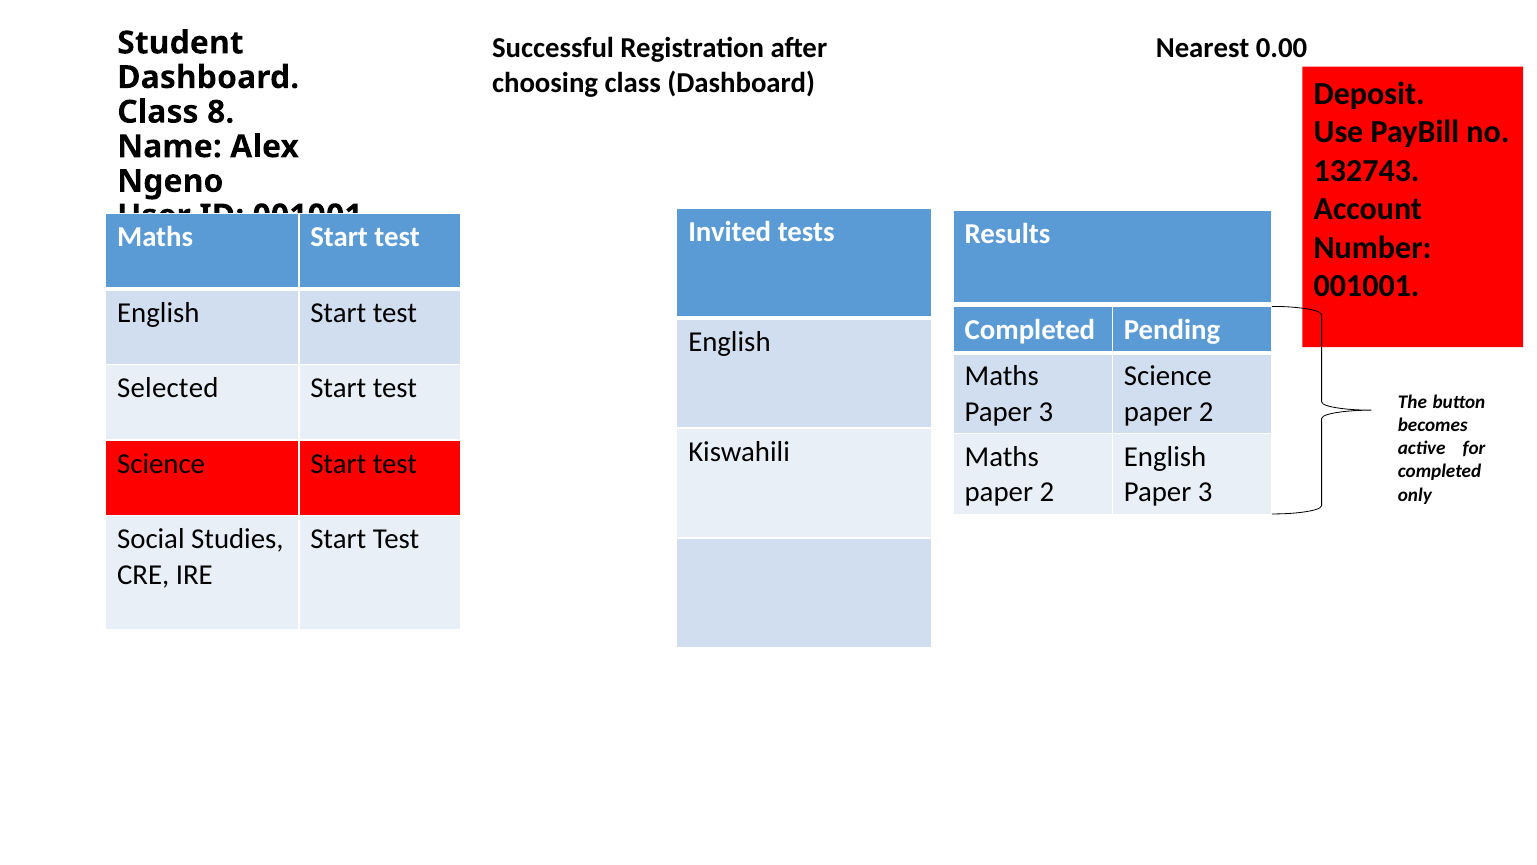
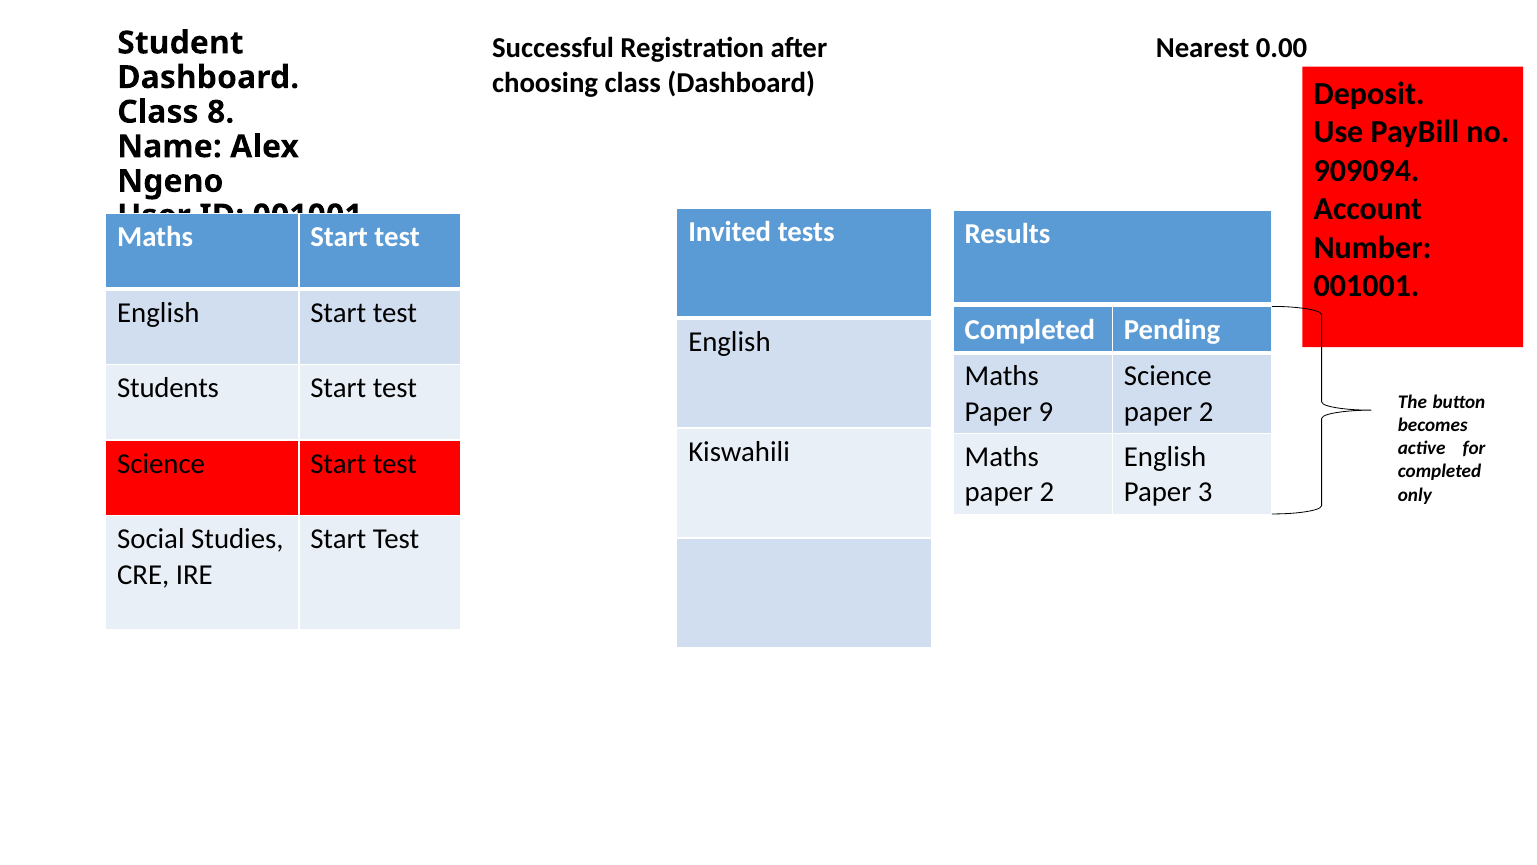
132743: 132743 -> 909094 (1367, 171)
Selected: Selected -> Students (168, 388)
3: 3 -> 9 (1046, 411)
